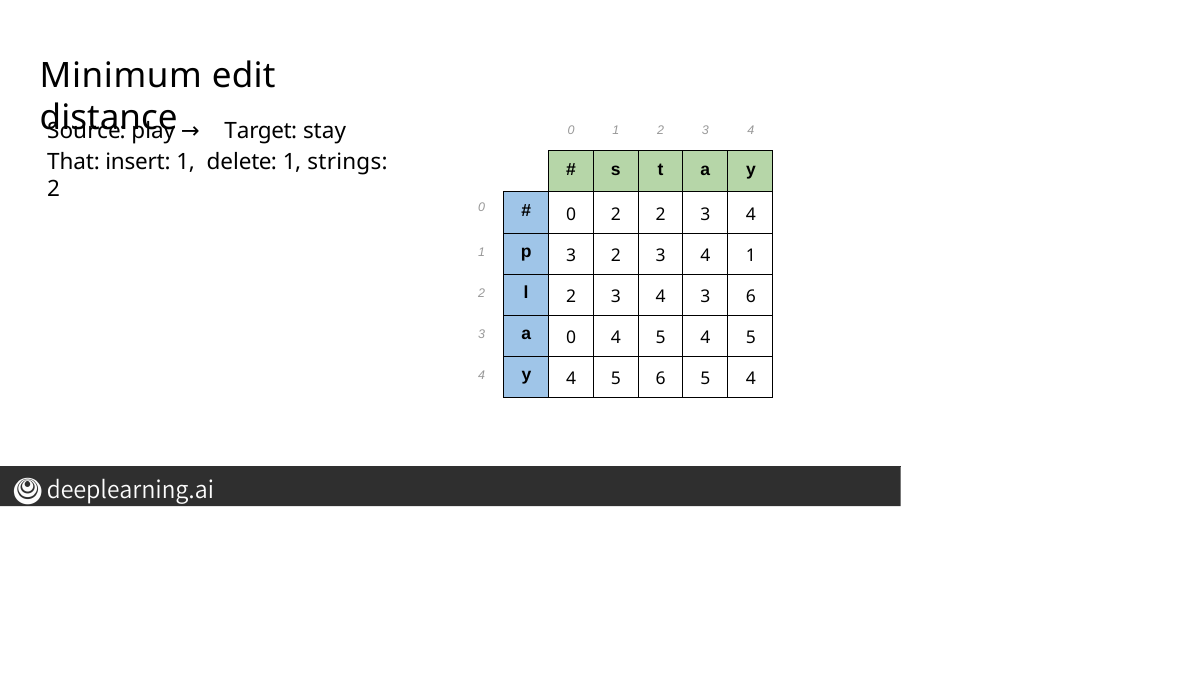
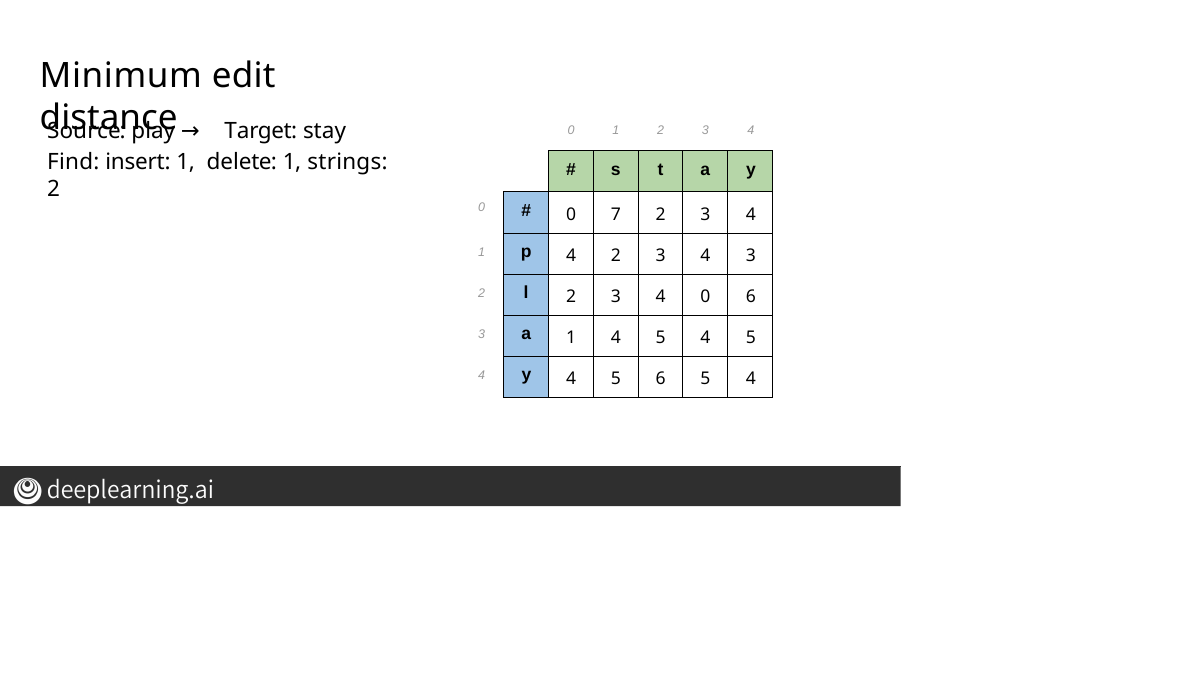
That: That -> Find (73, 162)
0 2: 2 -> 7 (616, 215)
p 3: 3 -> 4 (571, 256)
1: 1 -> 3 (751, 256)
4 3: 3 -> 0 (705, 297)
a 0: 0 -> 1 (571, 338)
